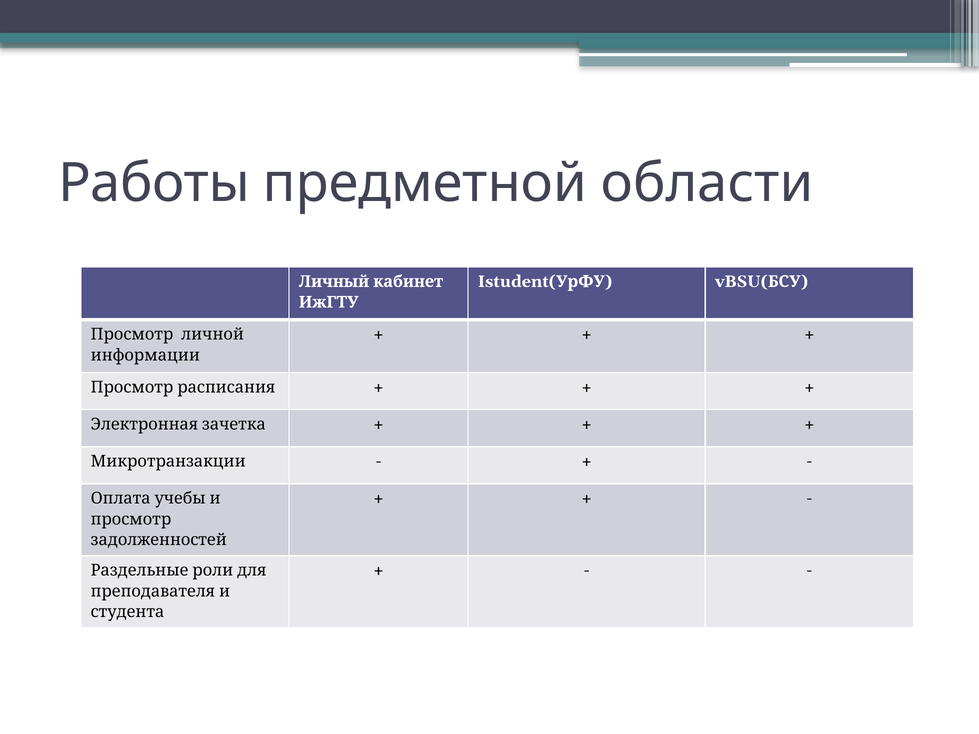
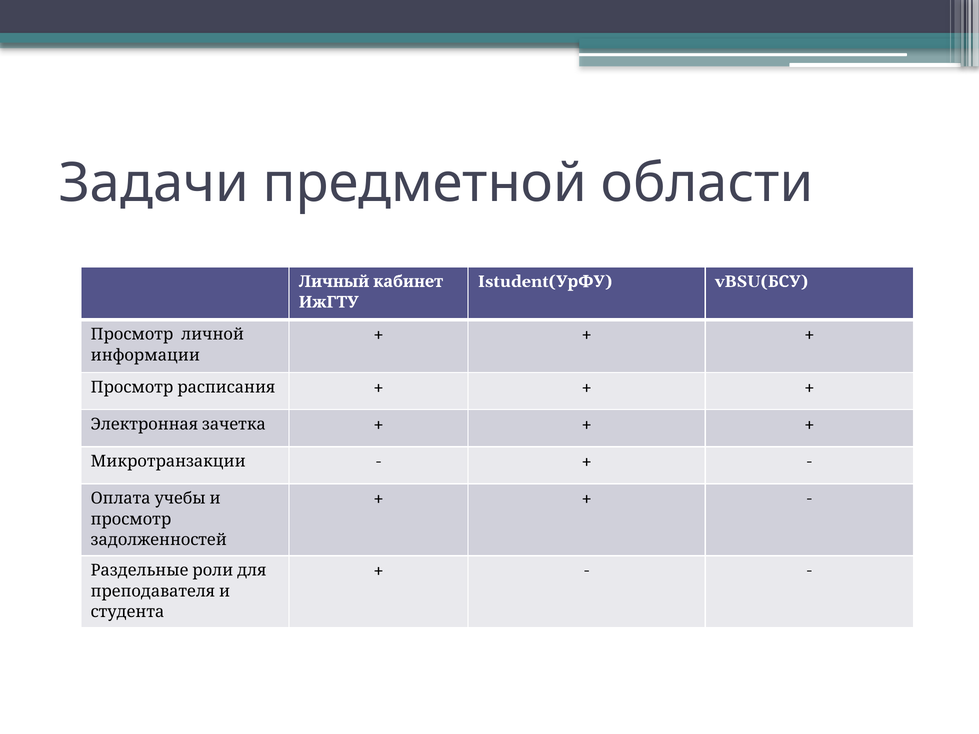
Работы: Работы -> Задачи (154, 183)
